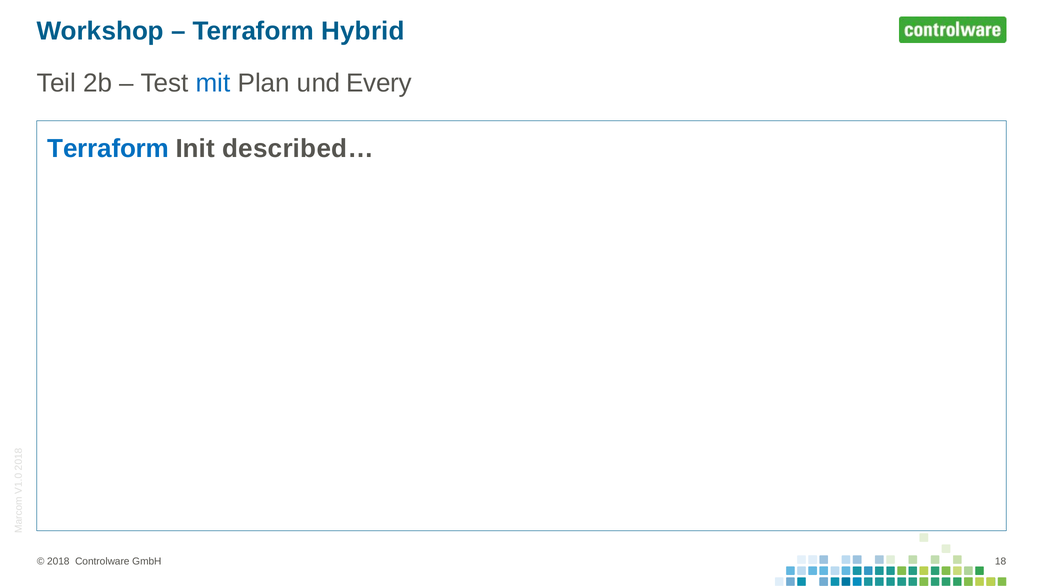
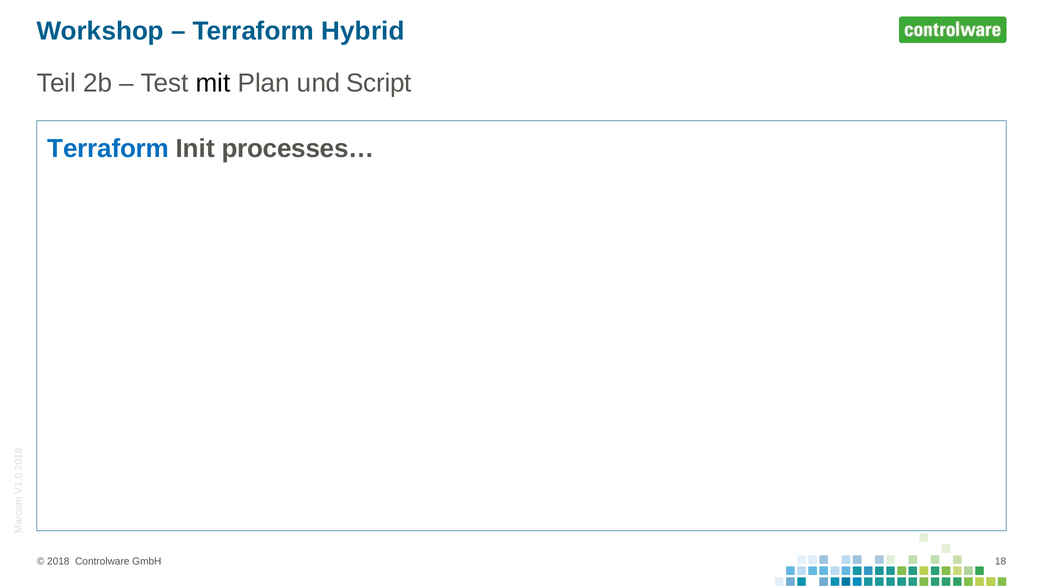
mit colour: blue -> black (213, 83)
Every: Every -> Script (379, 83)
described…: described… -> processes… (298, 149)
